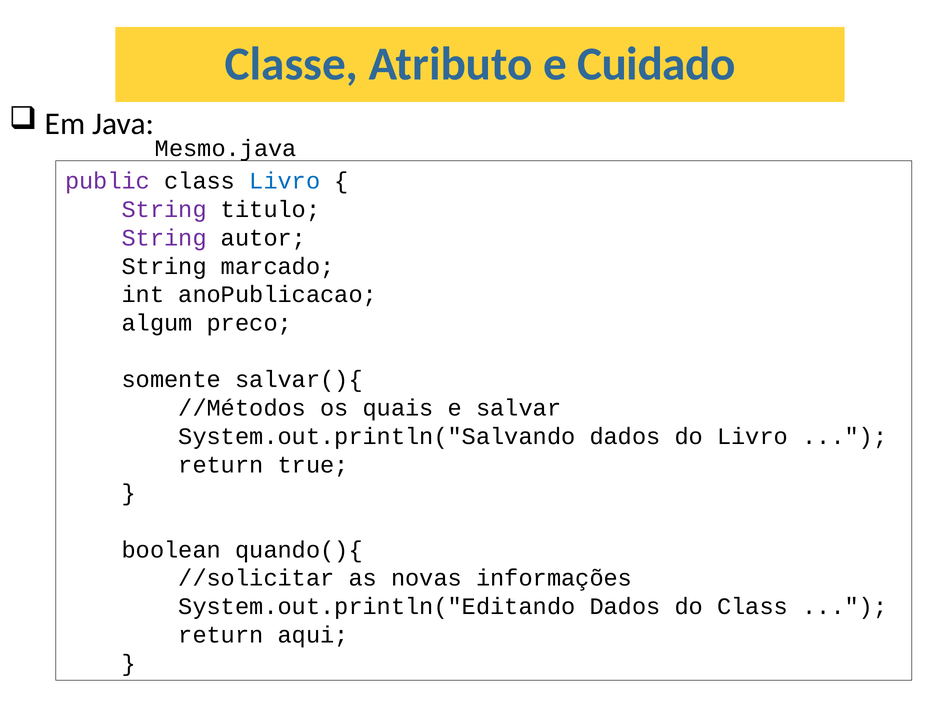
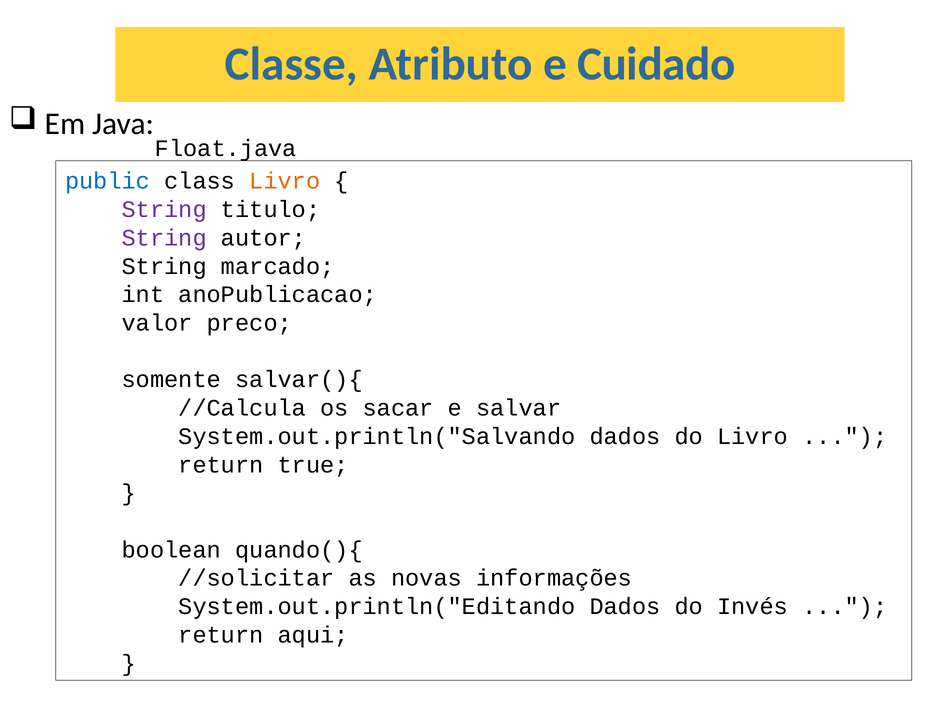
Mesmo.java: Mesmo.java -> Float.java (226, 148)
public colour: purple -> blue (108, 181)
Livro colour: blue -> orange (285, 181)
algum: algum -> valor (157, 323)
//Métodos: //Métodos -> //Calcula (242, 408)
quais: quais -> sacar (398, 408)
do Class: Class -> Invés (753, 606)
